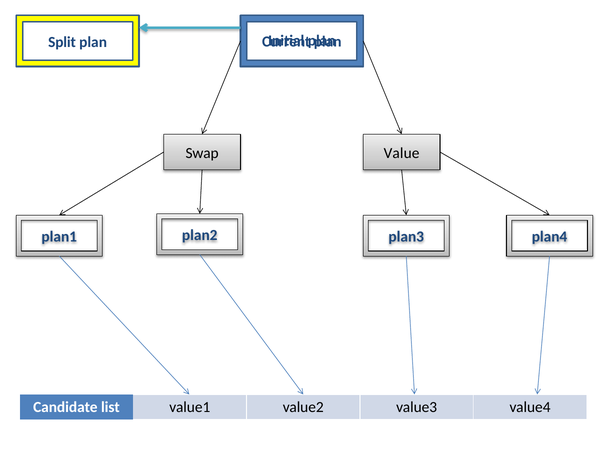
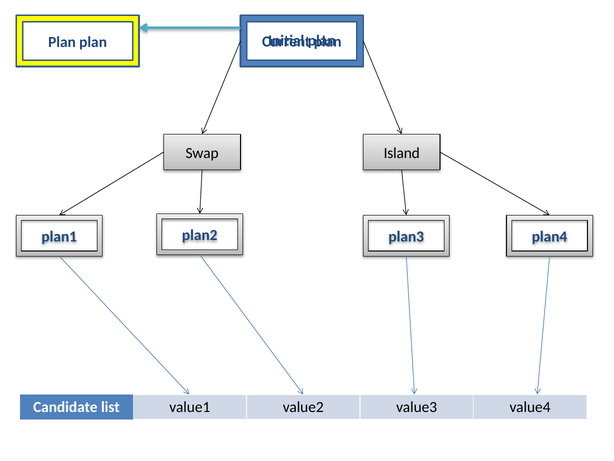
Split: Split -> Plan (62, 42)
Value: Value -> Island (402, 153)
